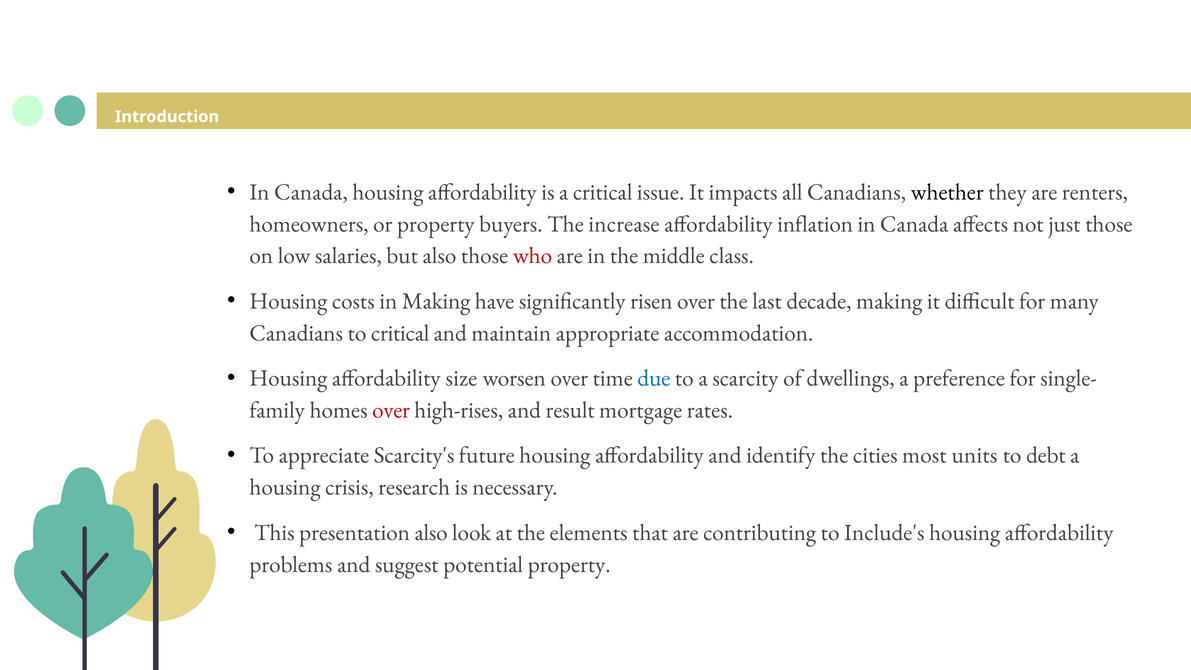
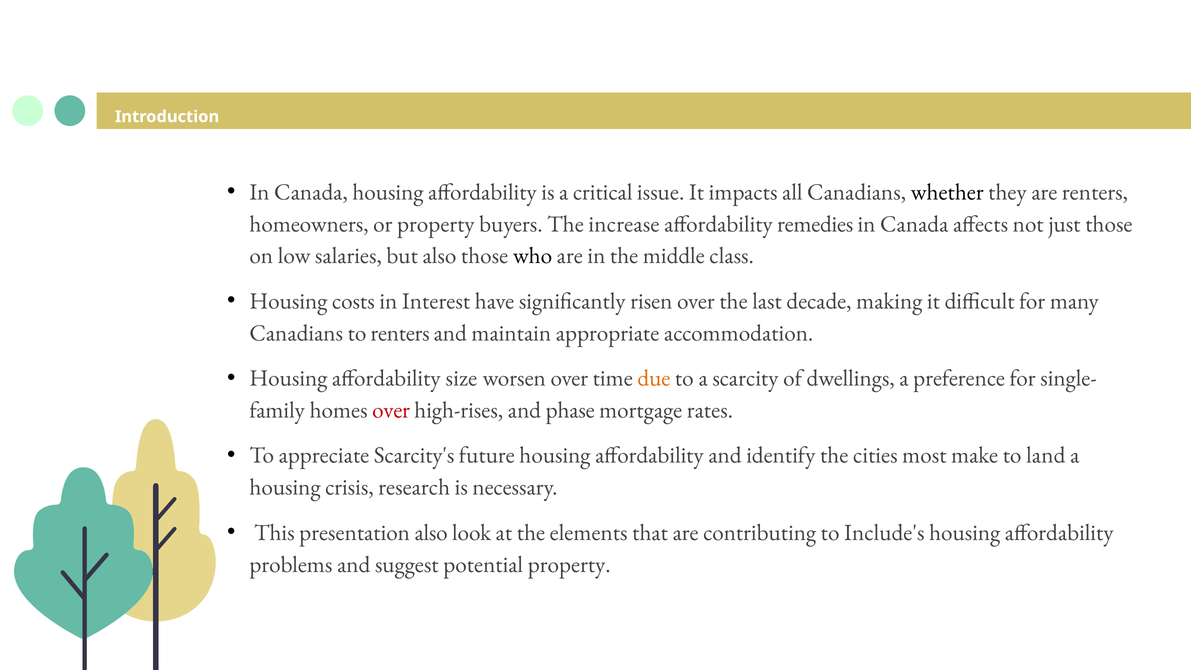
inflation: inflation -> remedies (815, 224)
who colour: red -> black (533, 256)
in Making: Making -> Interest (436, 301)
to critical: critical -> renters (400, 333)
due colour: blue -> orange (654, 378)
result: result -> phase (570, 410)
units: units -> make (975, 455)
debt: debt -> land (1046, 455)
